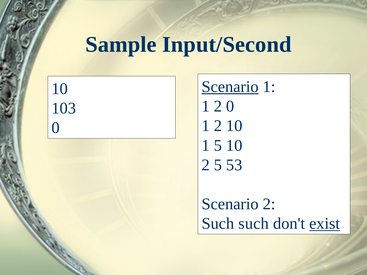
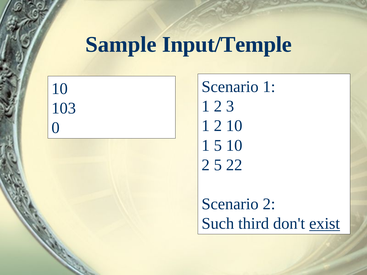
Input/Second: Input/Second -> Input/Temple (227, 44)
Scenario underline: present -> none (230, 87)
2 0: 0 -> 3 (230, 106)
53: 53 -> 22 (234, 165)
Such such: such -> third (254, 224)
